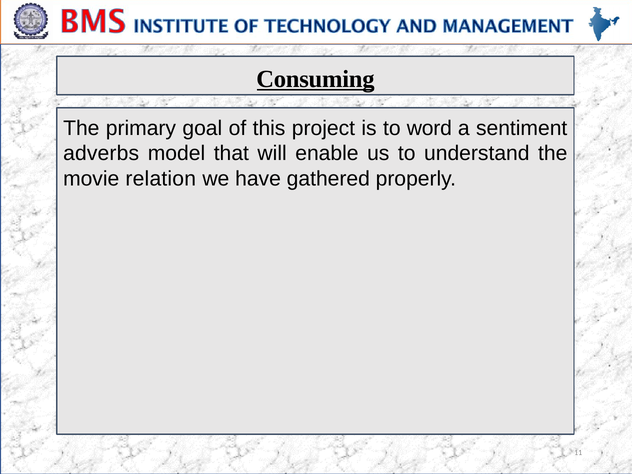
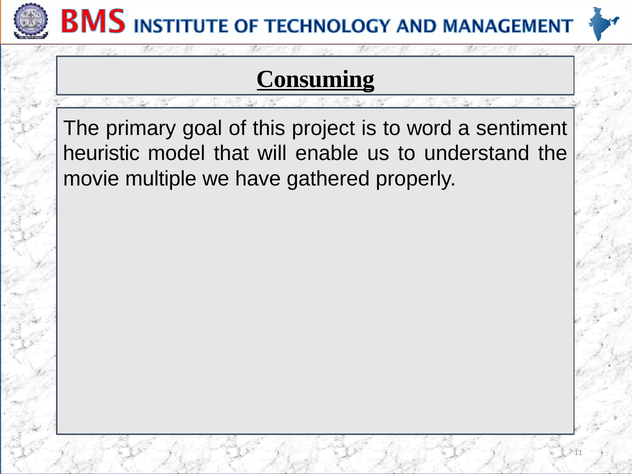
adverbs: adverbs -> heuristic (101, 153)
relation: relation -> multiple (161, 179)
